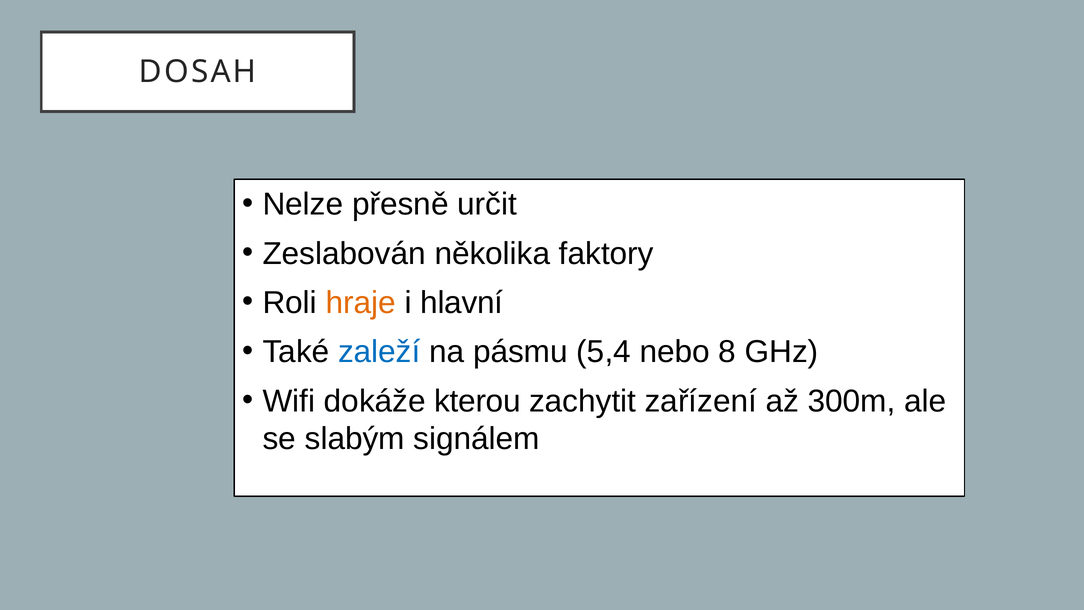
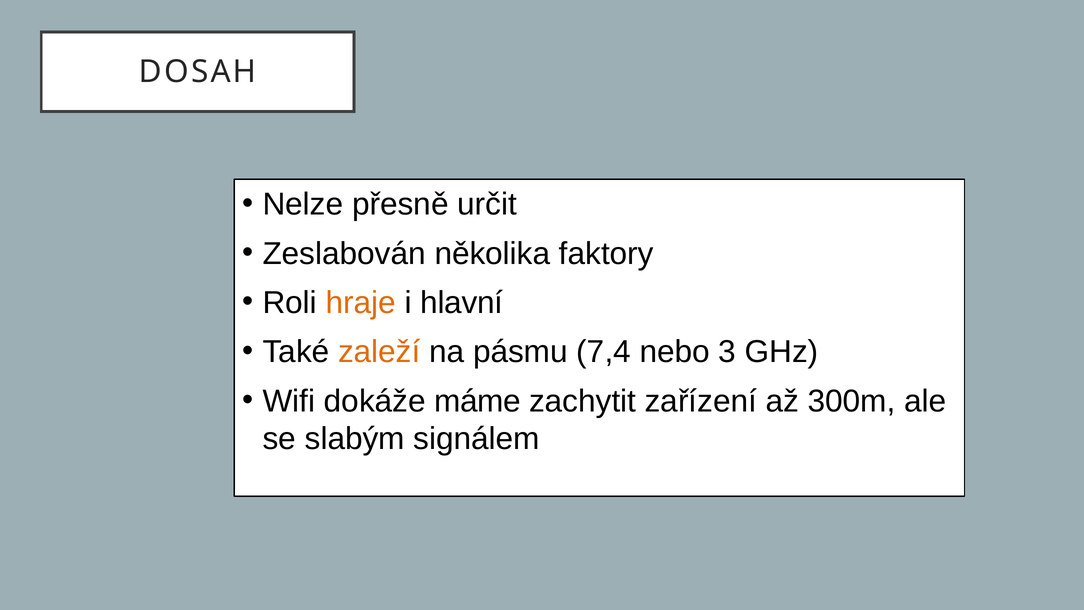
zaleží colour: blue -> orange (379, 352)
5,4: 5,4 -> 7,4 (604, 352)
8: 8 -> 3 (727, 352)
kterou: kterou -> máme (478, 401)
